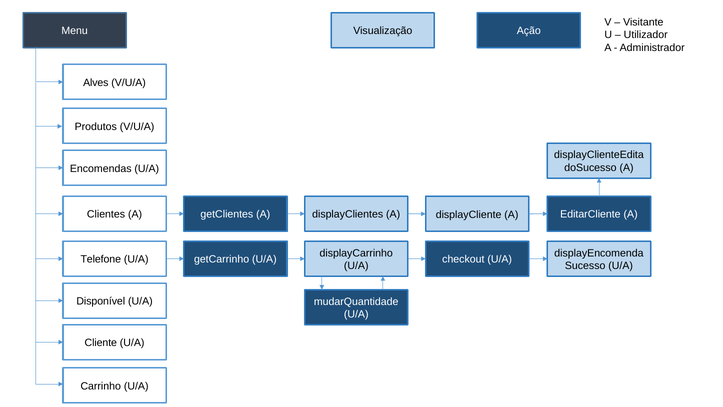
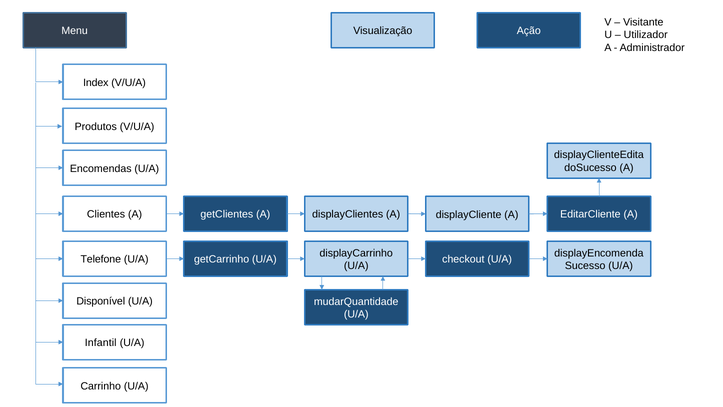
Alves: Alves -> Index (96, 83)
Cliente: Cliente -> Infantil (101, 343)
